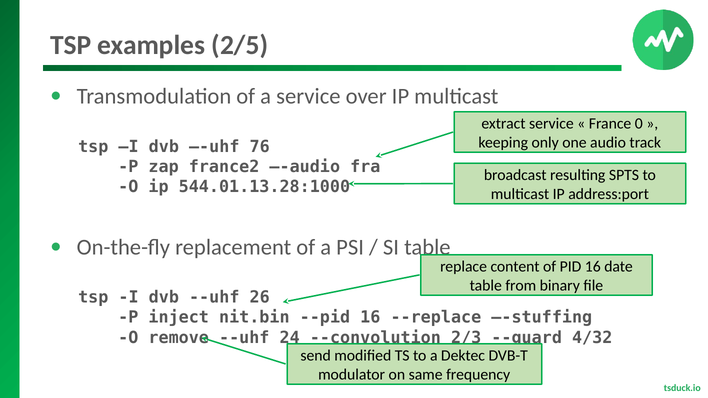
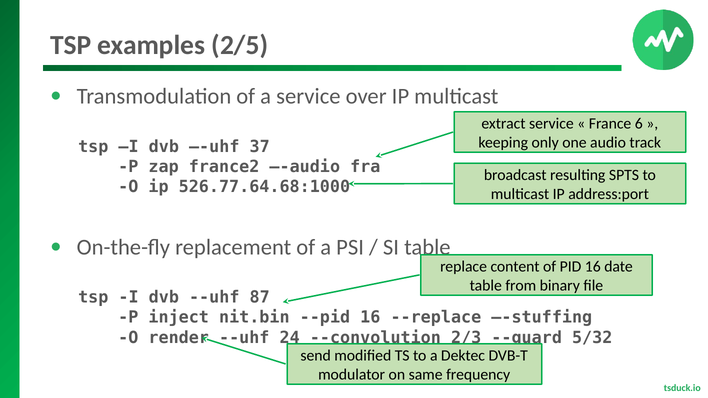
0: 0 -> 6 (639, 124)
76: 76 -> 37 (260, 147)
544.01.13.28:1000: 544.01.13.28:1000 -> 526.77.64.68:1000 (264, 187)
26: 26 -> 87 (260, 298)
remove: remove -> render (179, 338)
4/32: 4/32 -> 5/32 (592, 338)
